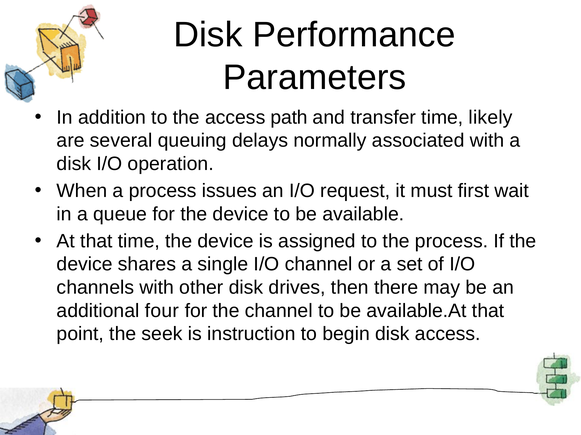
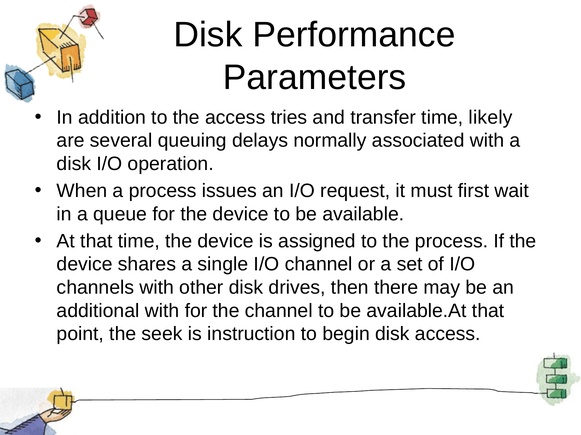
path: path -> tries (289, 118)
additional four: four -> with (162, 311)
